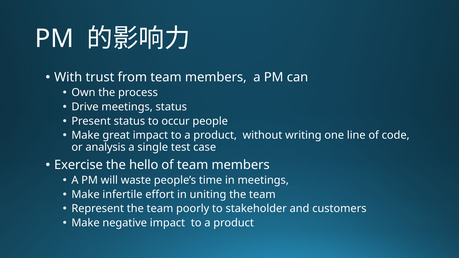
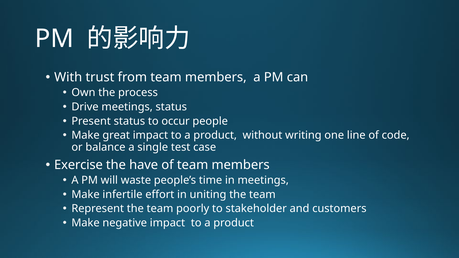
analysis: analysis -> balance (105, 147)
hello: hello -> have (144, 165)
